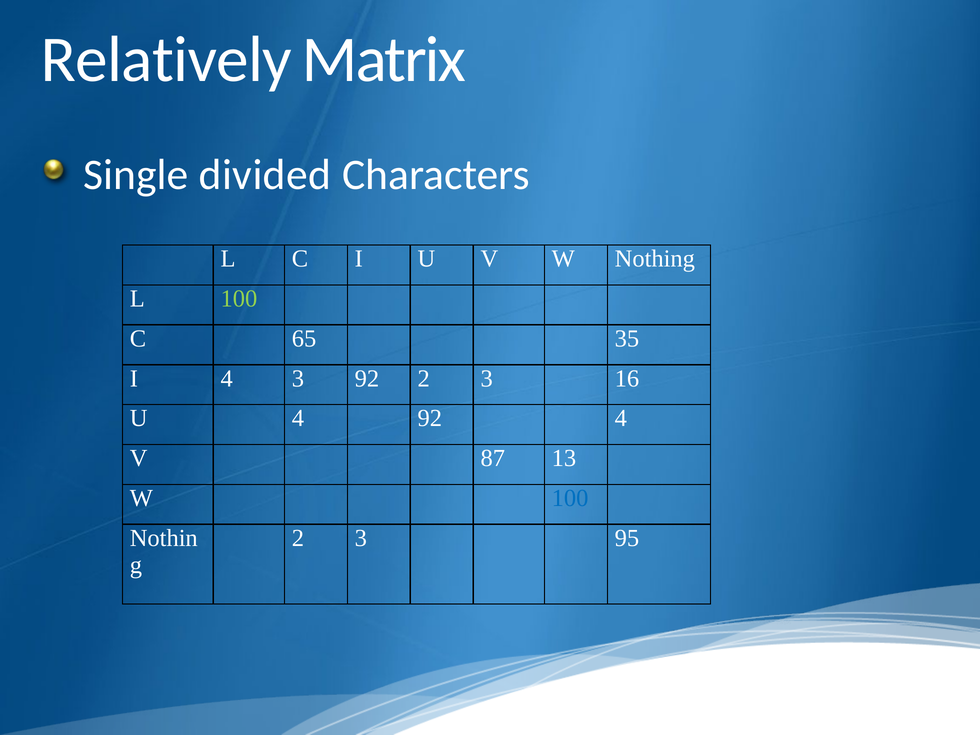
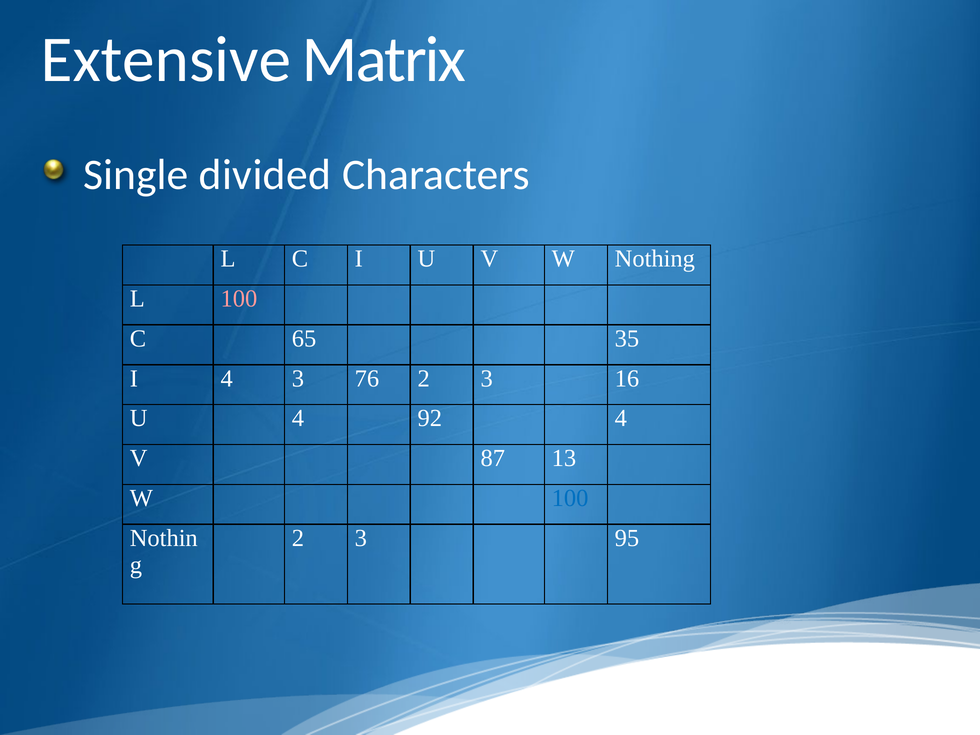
Relatively: Relatively -> Extensive (166, 60)
100 colour: light green -> pink (239, 299)
3 92: 92 -> 76 (367, 378)
